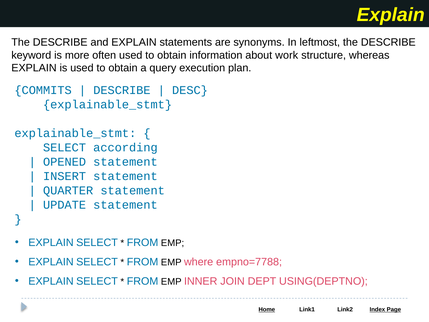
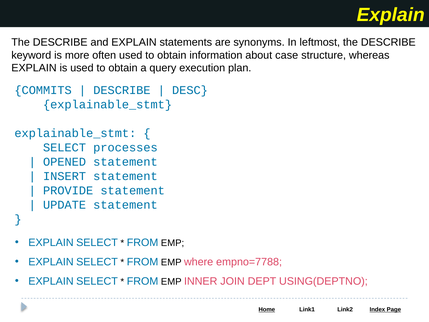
work: work -> case (287, 55)
according: according -> processes (125, 147)
QUARTER: QUARTER -> PROVIDE (68, 190)
